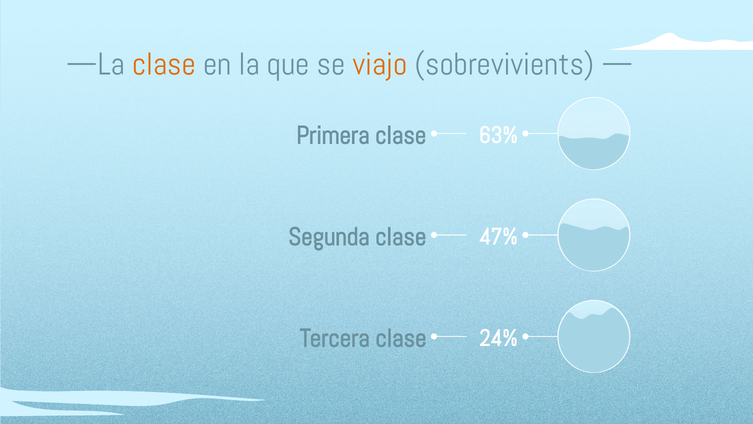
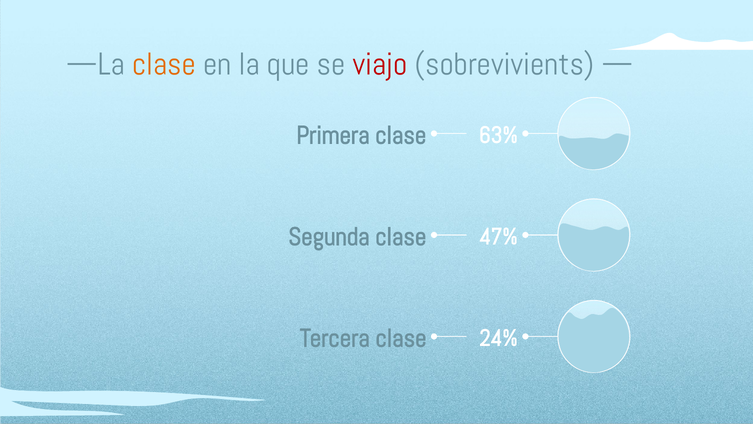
viajo colour: orange -> red (380, 64)
